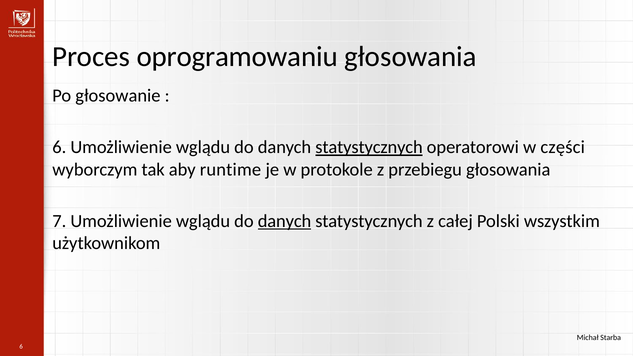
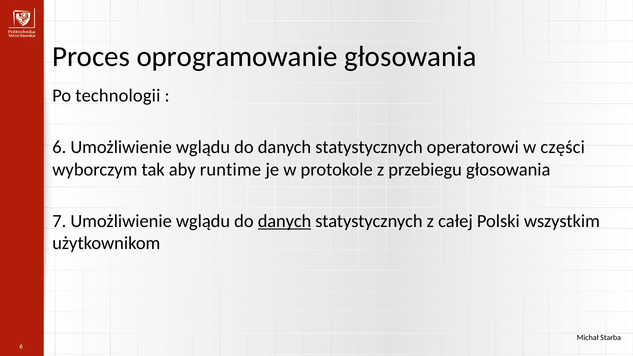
oprogramowaniu: oprogramowaniu -> oprogramowanie (237, 57)
głosowanie: głosowanie -> technologii (118, 96)
statystycznych underline: present -> none (369, 147)
